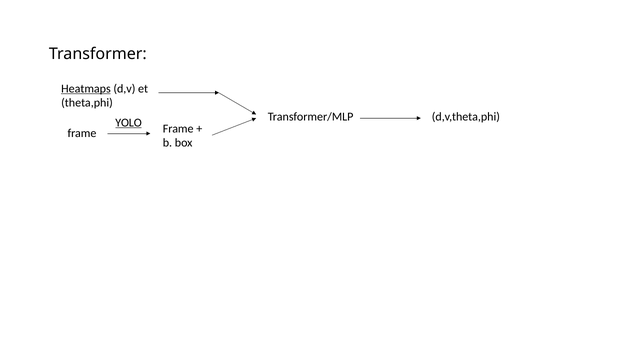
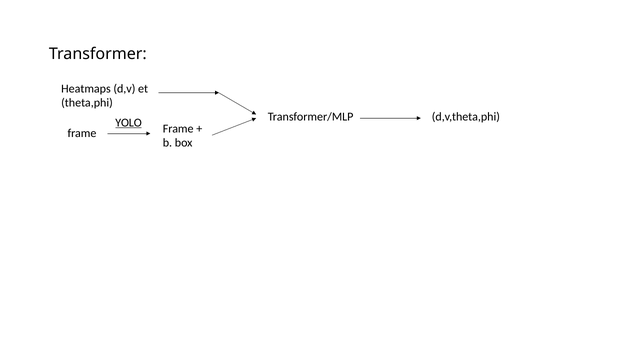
Heatmaps underline: present -> none (86, 89)
